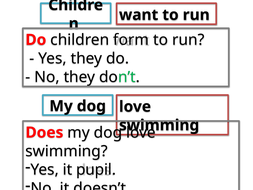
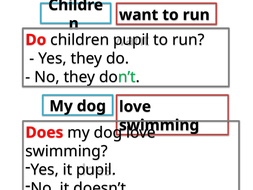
children form: form -> pupil (131, 40)
